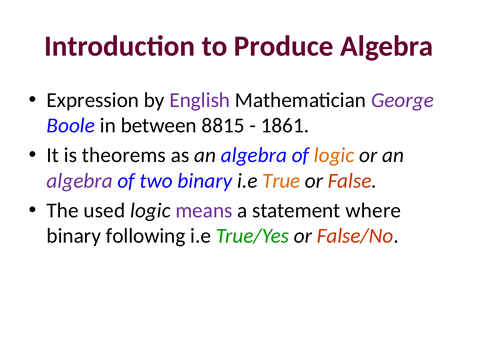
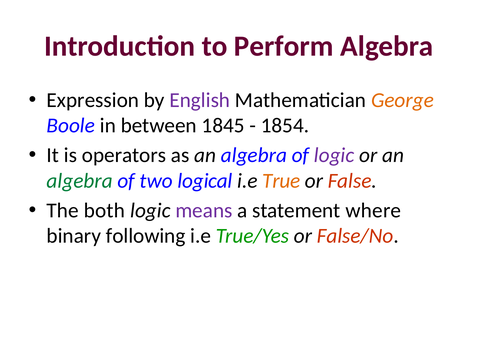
Produce: Produce -> Perform (284, 46)
George colour: purple -> orange (402, 100)
8815: 8815 -> 1845 (223, 126)
1861: 1861 -> 1854 (285, 126)
theorems: theorems -> operators (124, 156)
logic colour: orange -> purple (334, 156)
algebra colour: purple -> green (80, 181)
two binary: binary -> logical (205, 181)
used: used -> both (104, 211)
